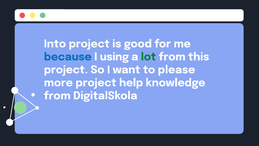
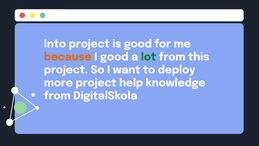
because colour: blue -> orange (68, 57)
I using: using -> good (114, 57)
please: please -> deploy (177, 70)
